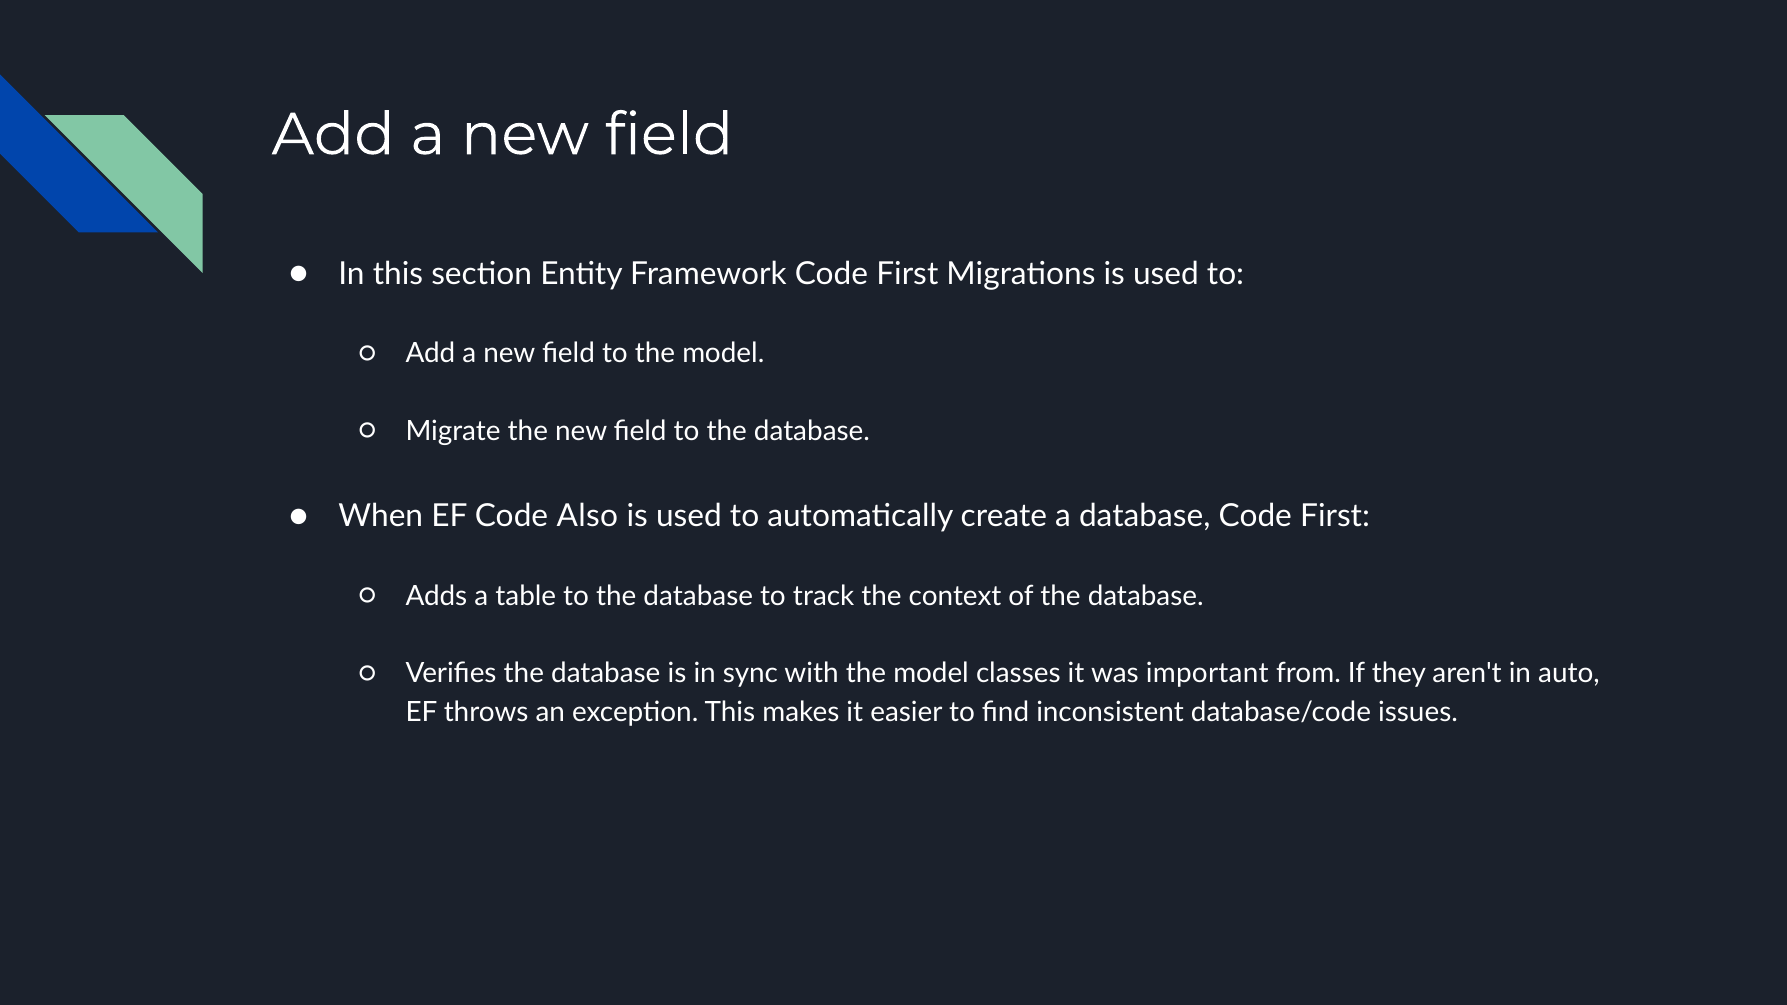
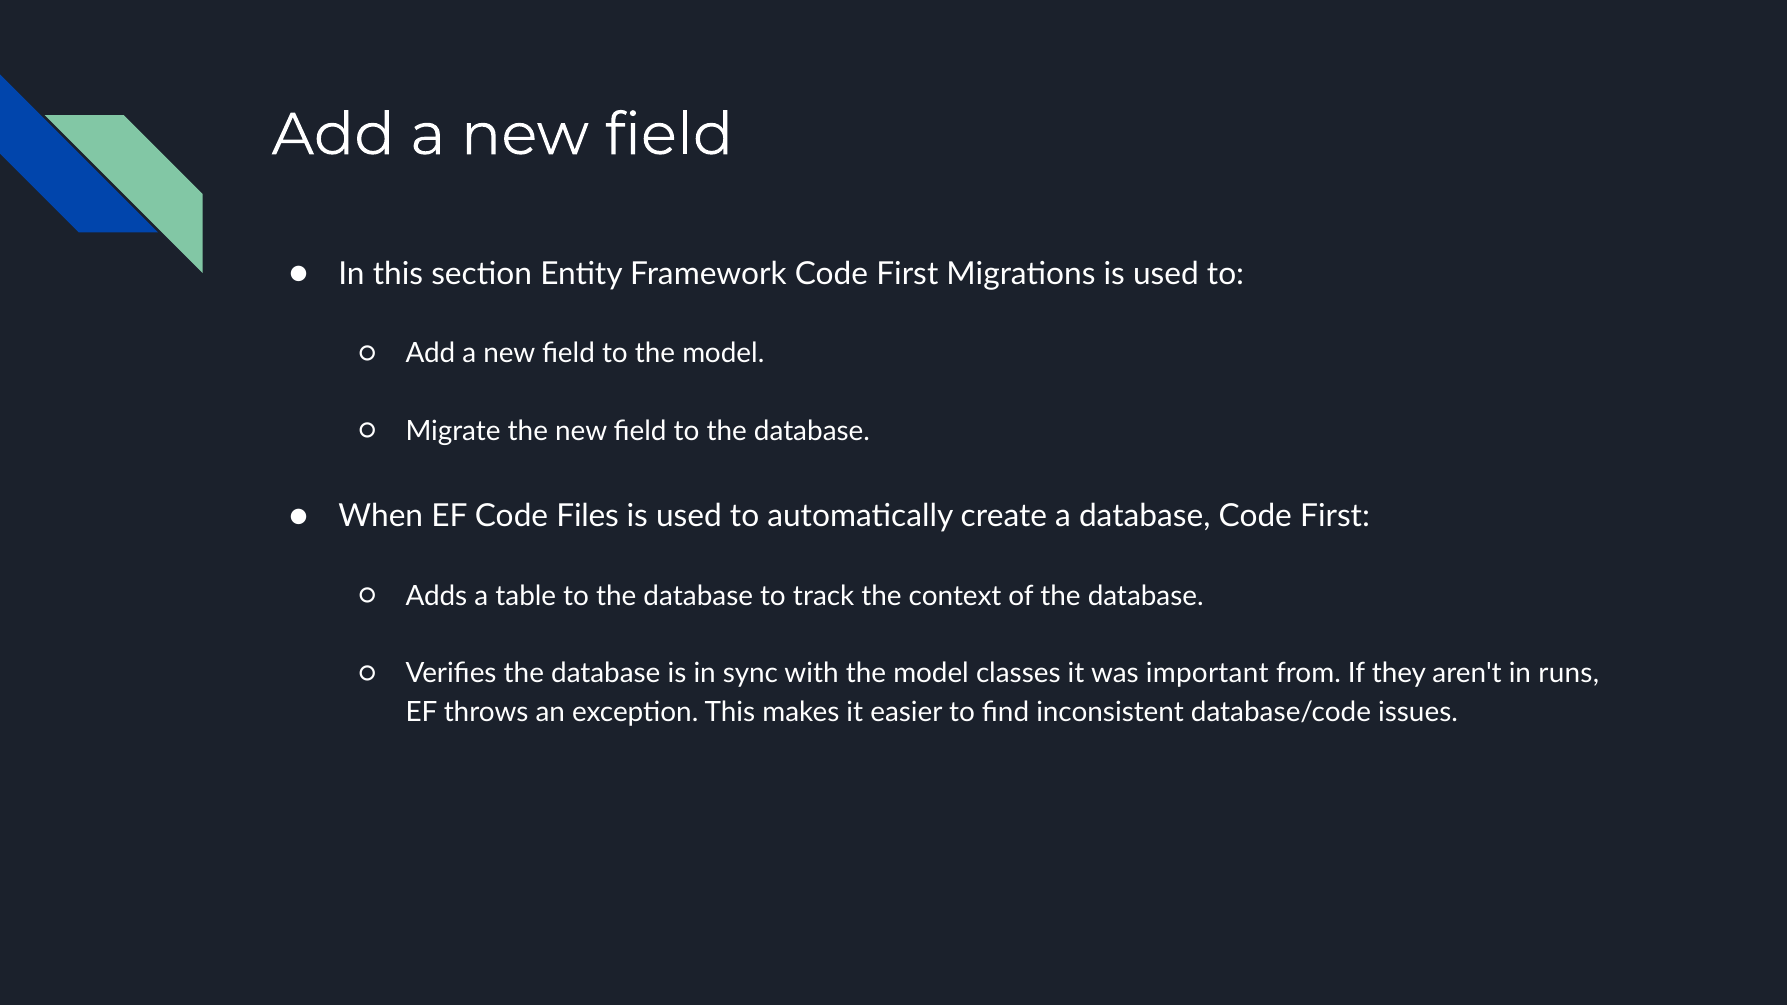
Also: Also -> Files (588, 516)
auto: auto -> runs (1569, 674)
